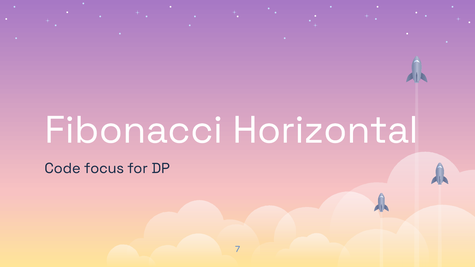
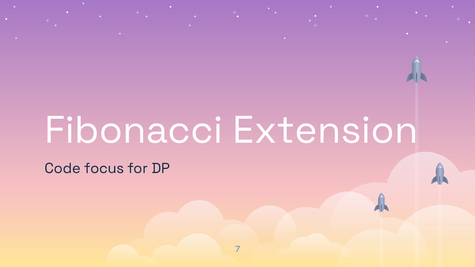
Horizontal: Horizontal -> Extension (325, 130)
